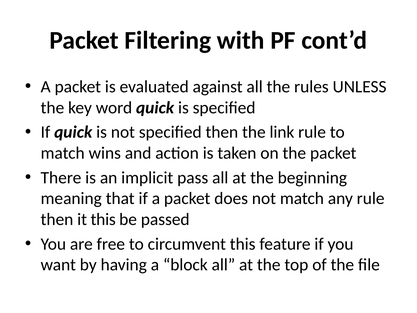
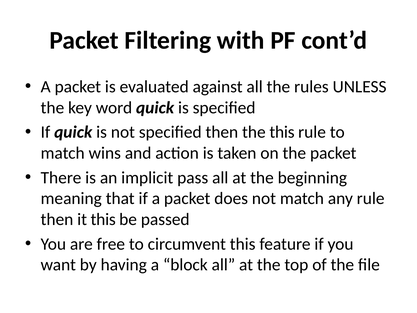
the link: link -> this (282, 132)
